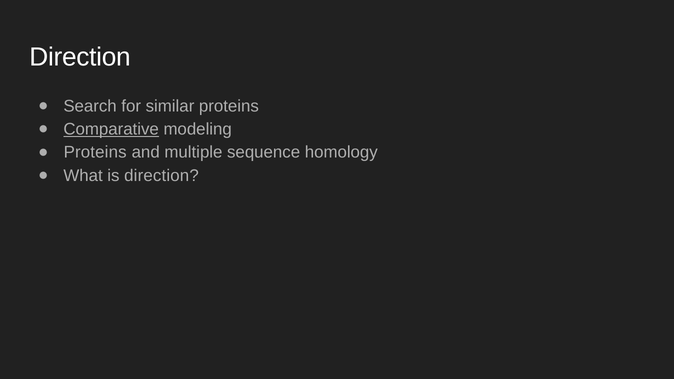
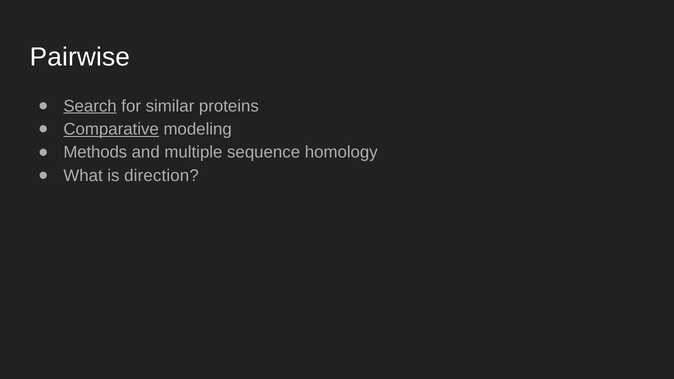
Direction: Direction -> Pairwise (80, 57)
Search underline: none -> present (90, 106)
Proteins: Proteins -> Methods (95, 152)
